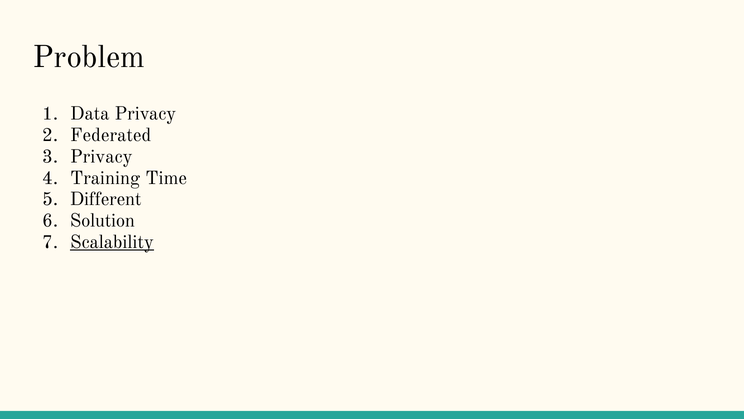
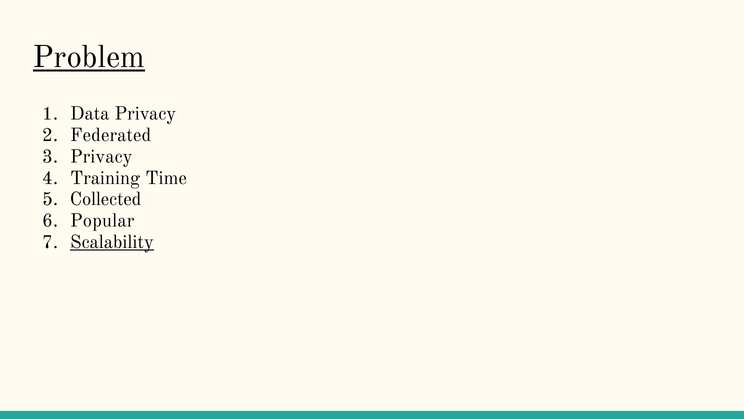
Problem underline: none -> present (89, 57)
Different: Different -> Collected (106, 199)
Solution: Solution -> Popular (102, 220)
